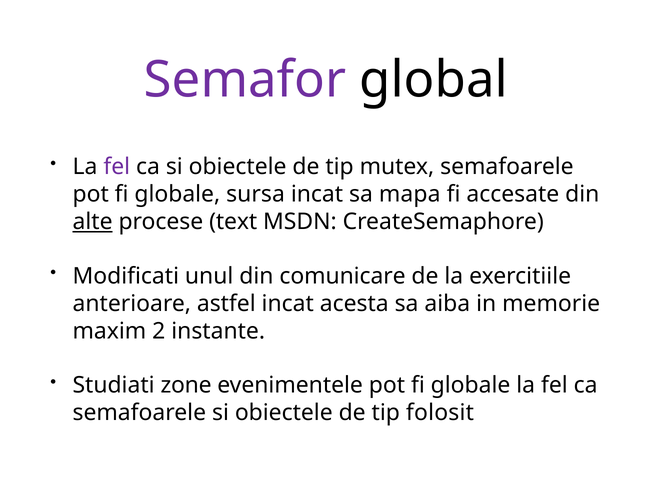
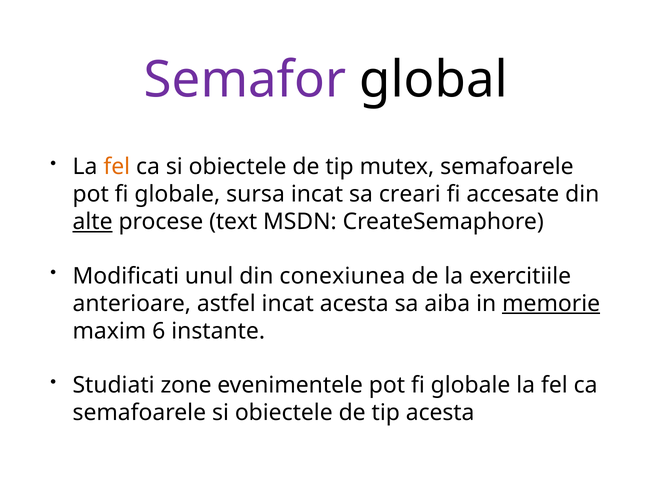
fel colour: purple -> orange (117, 167)
mapa: mapa -> creari (410, 194)
comunicare: comunicare -> conexiunea (342, 276)
memorie underline: none -> present (551, 303)
2: 2 -> 6 (159, 331)
tip folosit: folosit -> acesta (440, 413)
